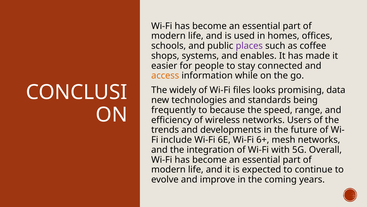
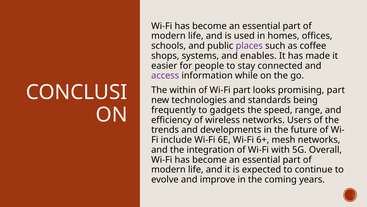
access colour: orange -> purple (165, 75)
widely: widely -> within (183, 90)
Wi-Fi files: files -> part (242, 90)
promising data: data -> part (336, 90)
because: because -> gadgets (227, 110)
